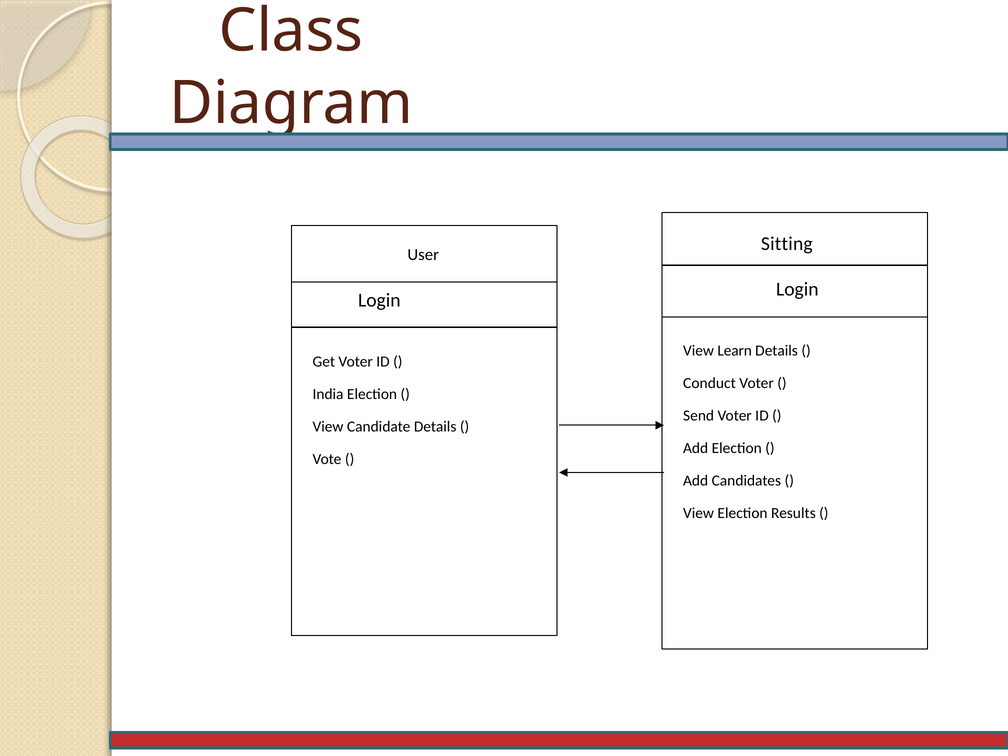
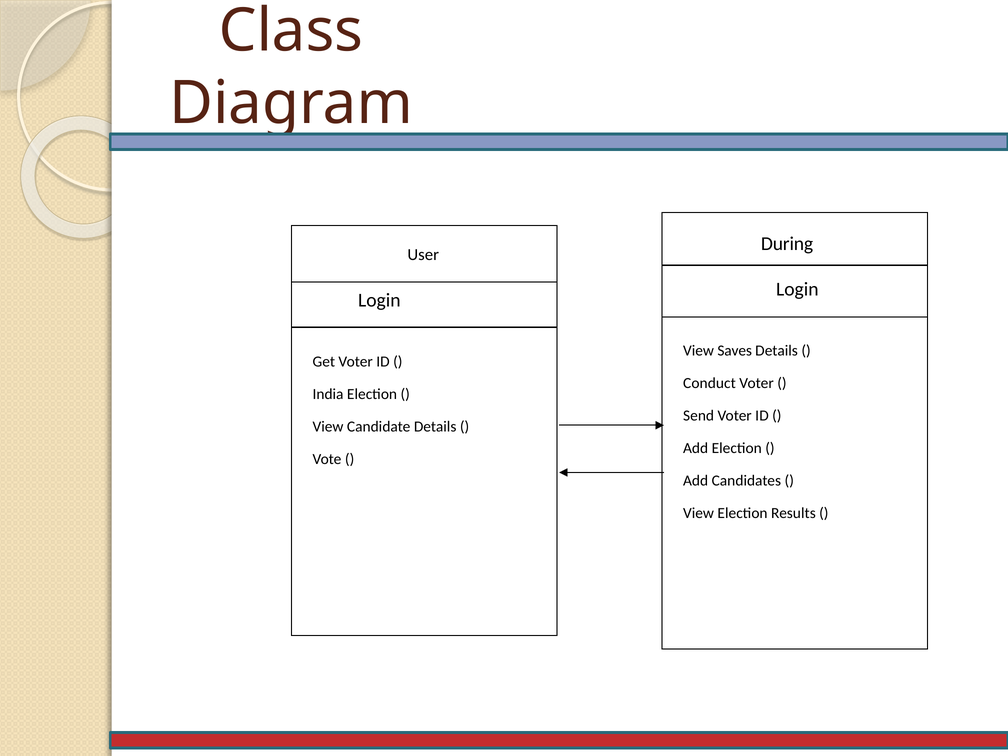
Sitting: Sitting -> During (787, 244)
Learn: Learn -> Saves (735, 351)
